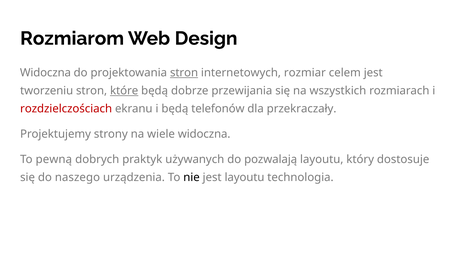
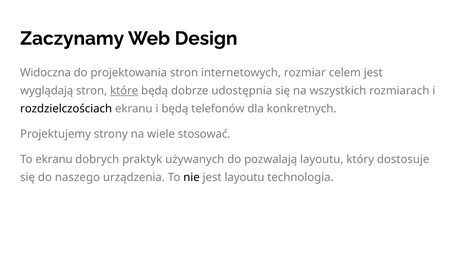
Rozmiarom: Rozmiarom -> Zaczynamy (72, 38)
stron underline: present -> none (184, 73)
tworzeniu: tworzeniu -> wyglądają (47, 91)
przewijania: przewijania -> udostępnia (242, 91)
rozdzielczościach colour: red -> black (66, 109)
przekraczały: przekraczały -> konkretnych (302, 109)
wiele widoczna: widoczna -> stosować (204, 134)
To pewną: pewną -> ekranu (54, 160)
